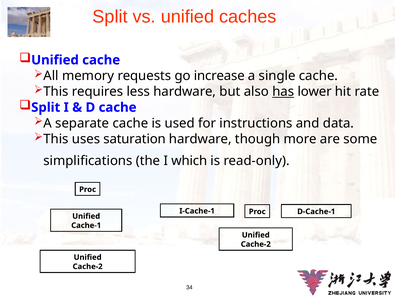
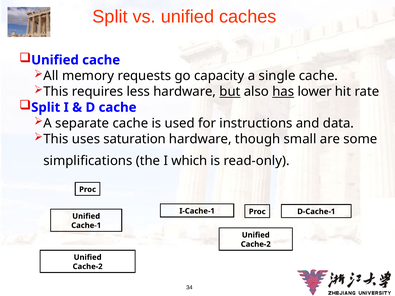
increase: increase -> capacity (219, 76)
but underline: none -> present (230, 92)
more: more -> small (300, 139)
